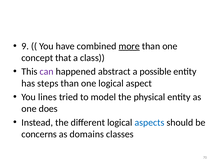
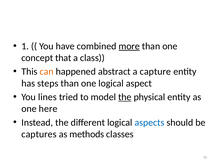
9: 9 -> 1 (25, 46)
can colour: purple -> orange (47, 72)
possible: possible -> capture (155, 72)
the underline: none -> present (125, 97)
does: does -> here (48, 109)
concerns: concerns -> captures (39, 134)
domains: domains -> methods (87, 134)
